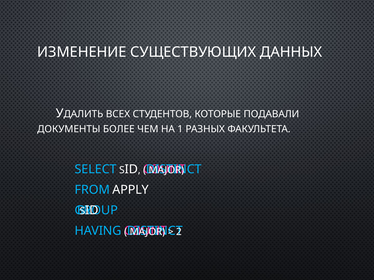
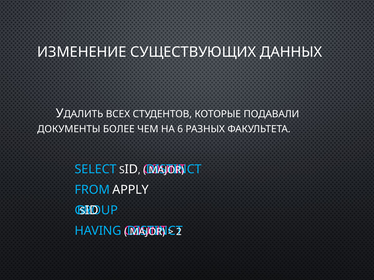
1: 1 -> 6 (180, 129)
